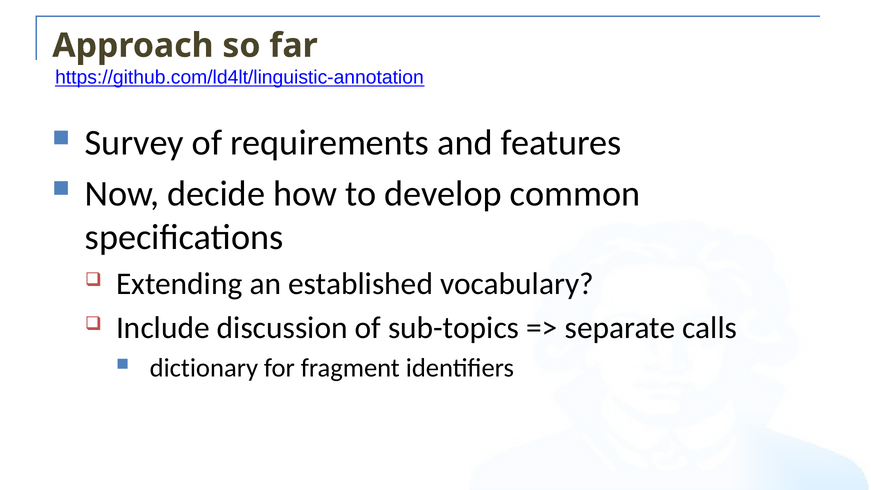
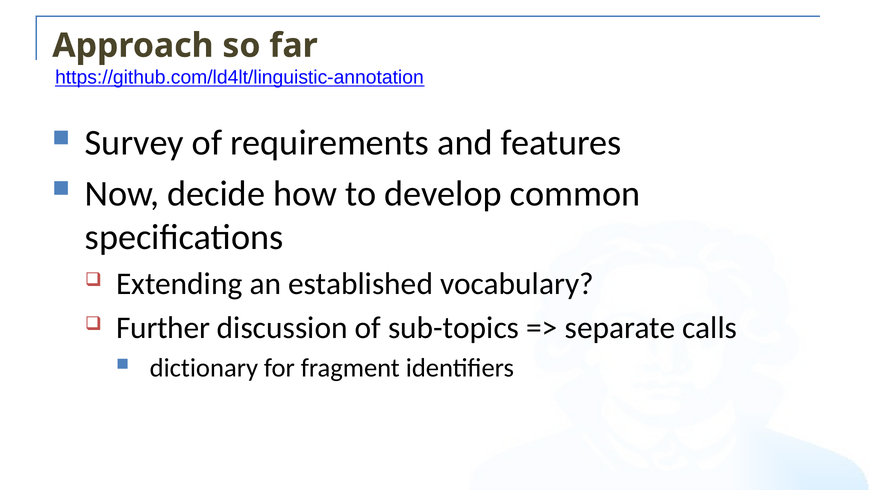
Include: Include -> Further (163, 328)
